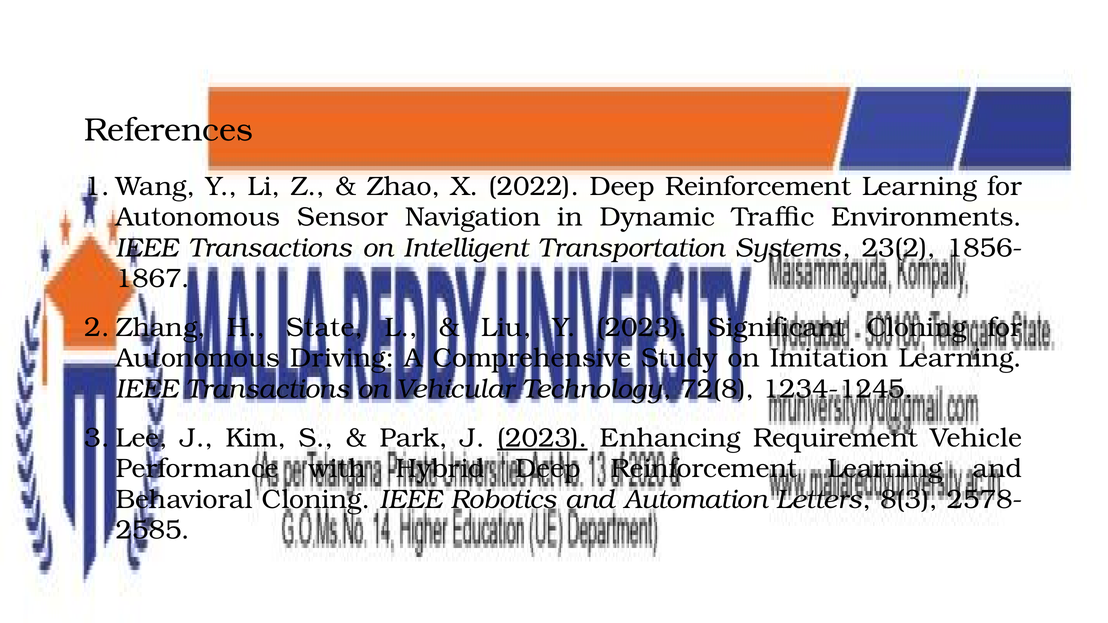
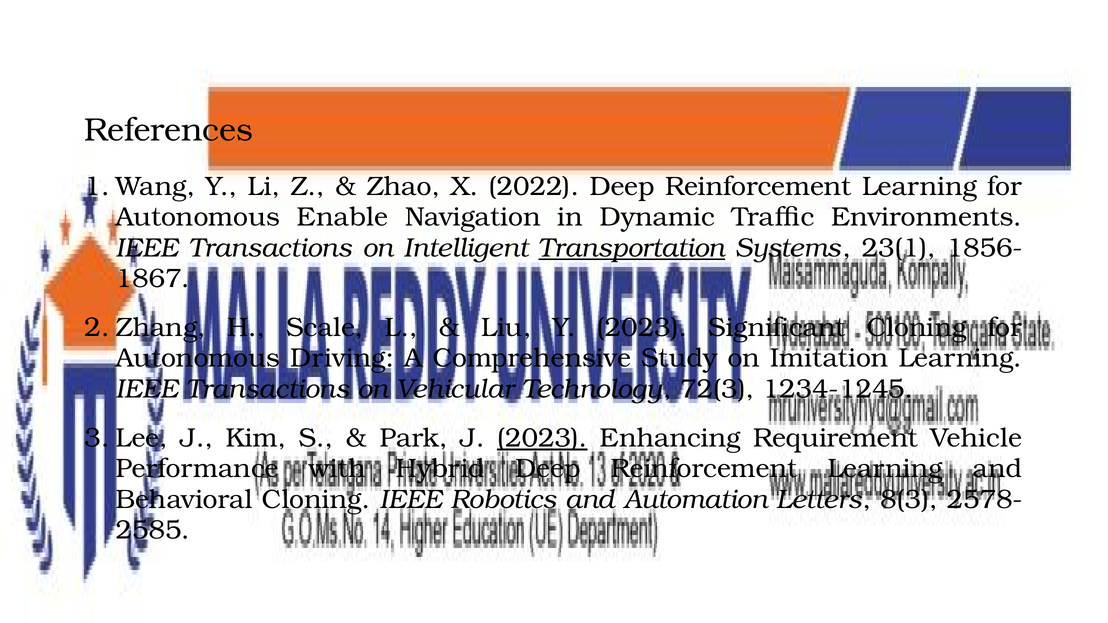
Sensor: Sensor -> Enable (343, 217)
Transportation underline: none -> present (632, 248)
23(2: 23(2 -> 23(1 (899, 248)
State: State -> Scale (325, 328)
72(8: 72(8 -> 72(3 (717, 389)
